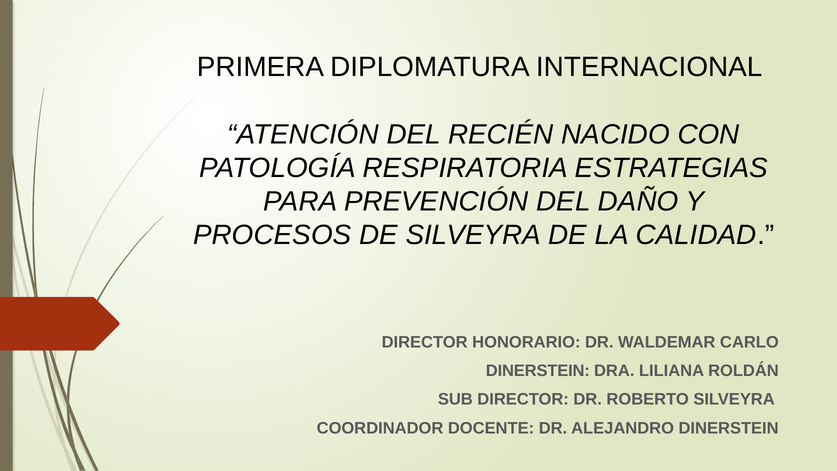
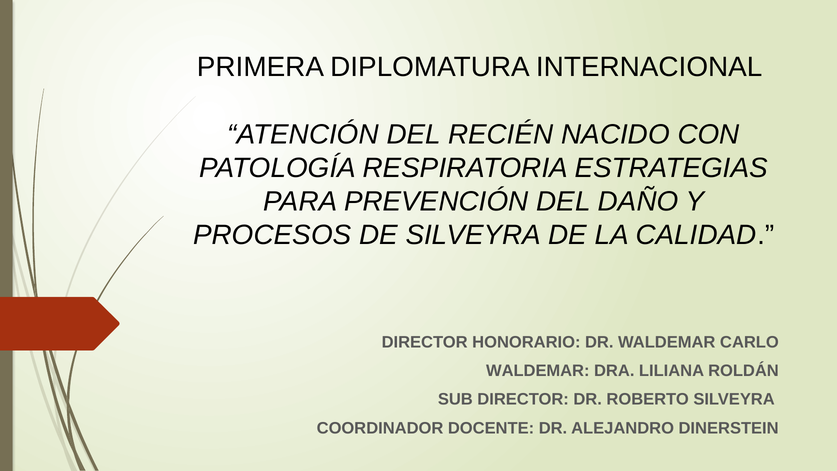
DINERSTEIN: DINERSTEIN -> WALDEMAR (538, 371)
